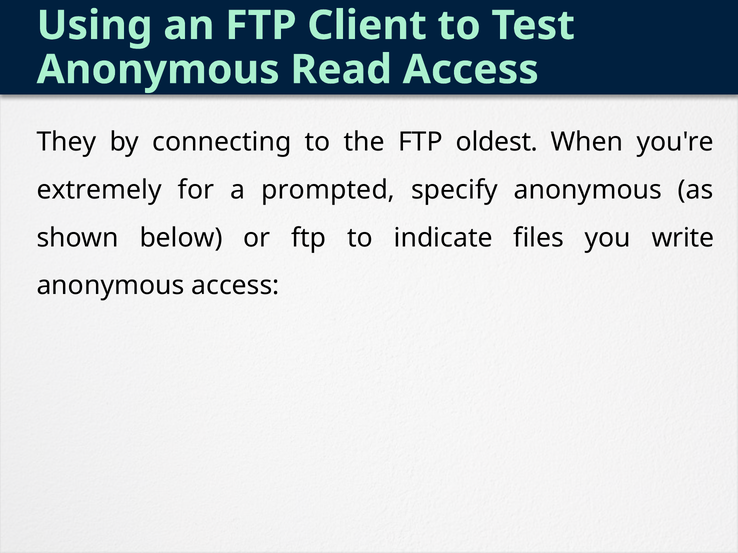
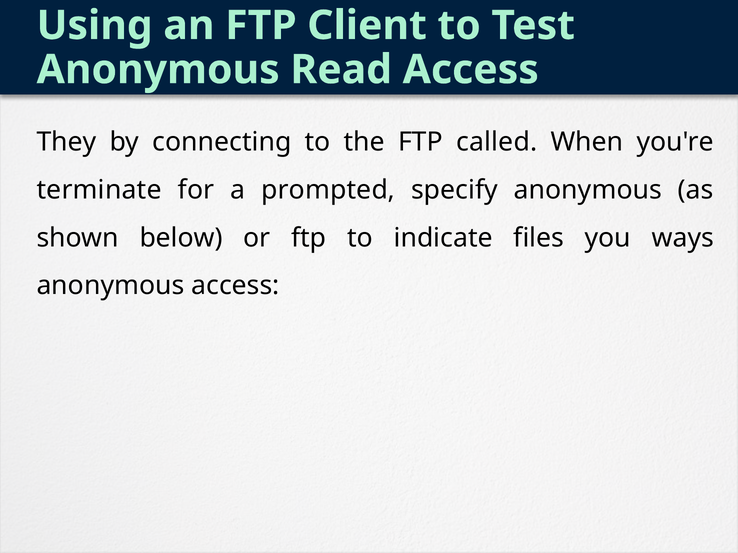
oldest: oldest -> called (497, 142)
extremely: extremely -> terminate (99, 190)
write: write -> ways (683, 238)
